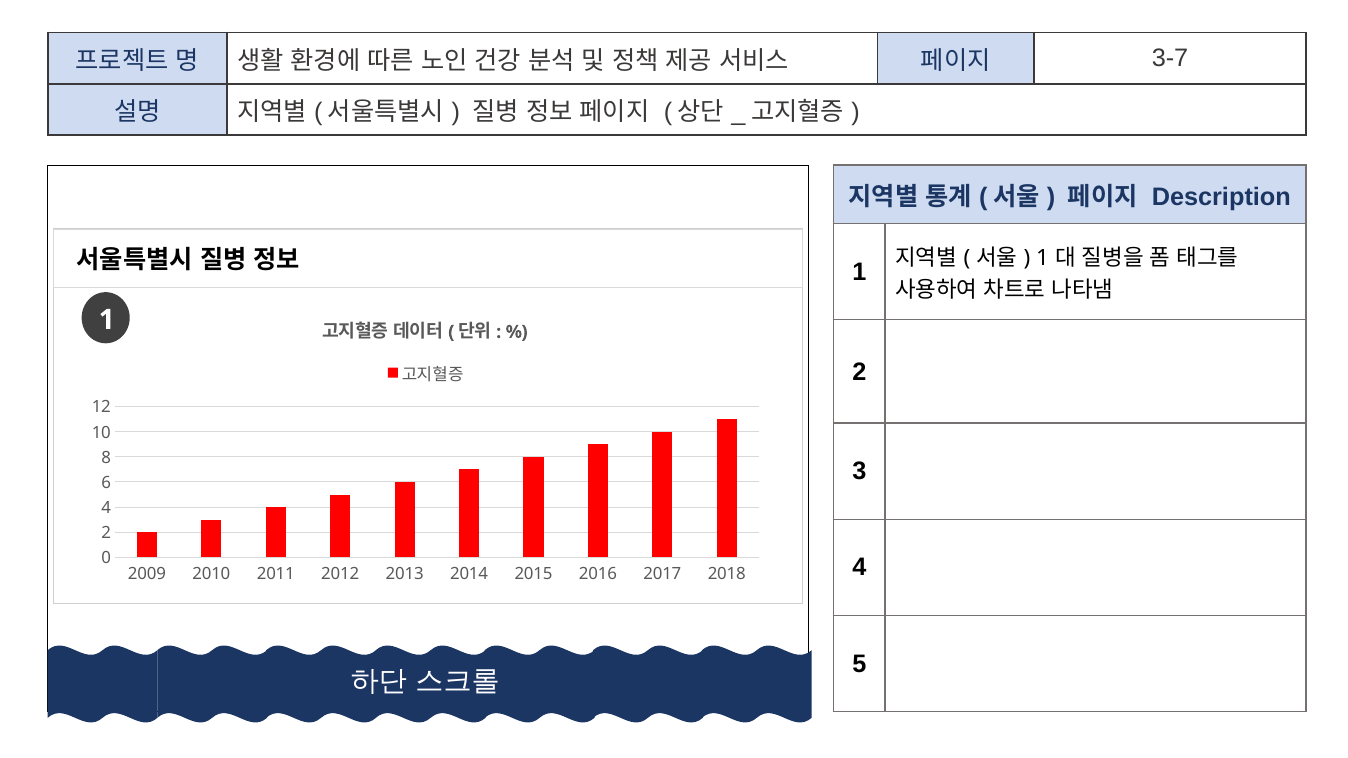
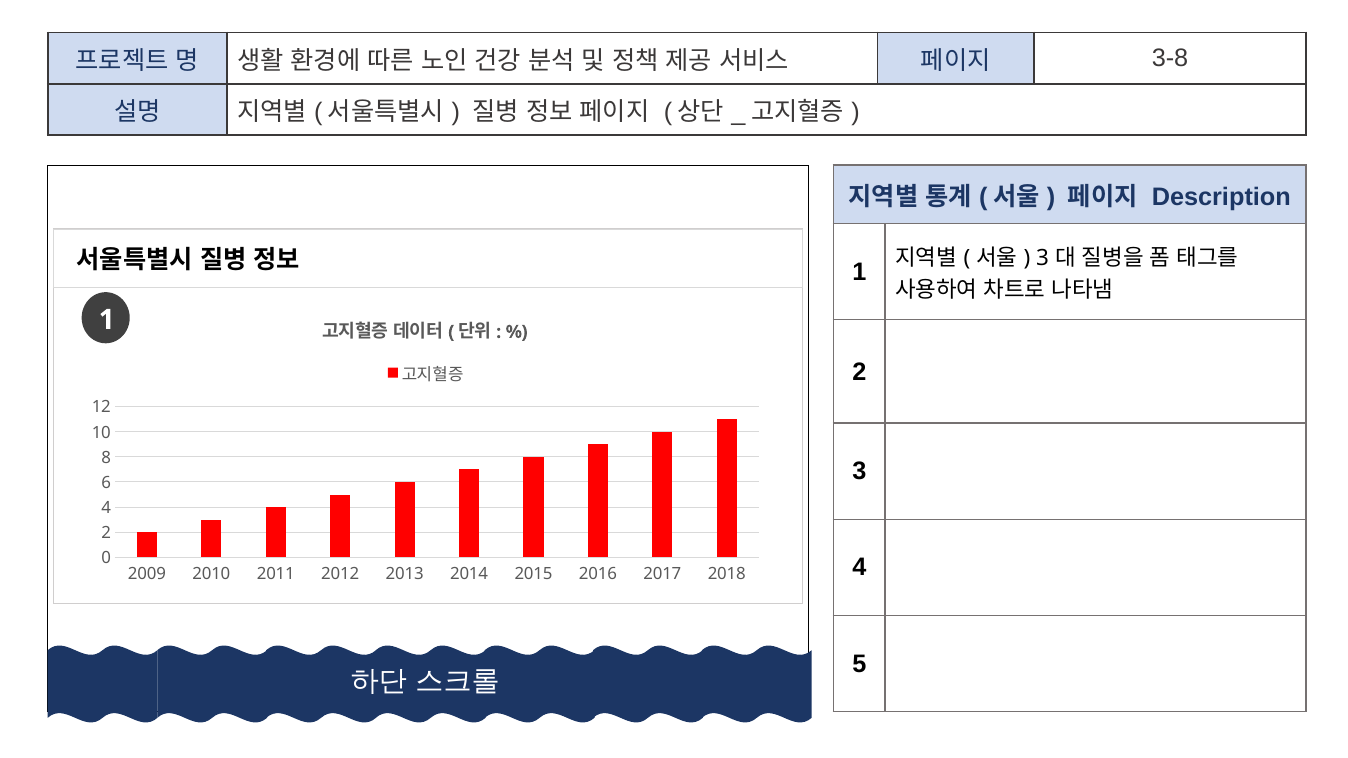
3-7: 3-7 -> 3-8 (1170, 59)
1: 1 -> 3 (1043, 258)
